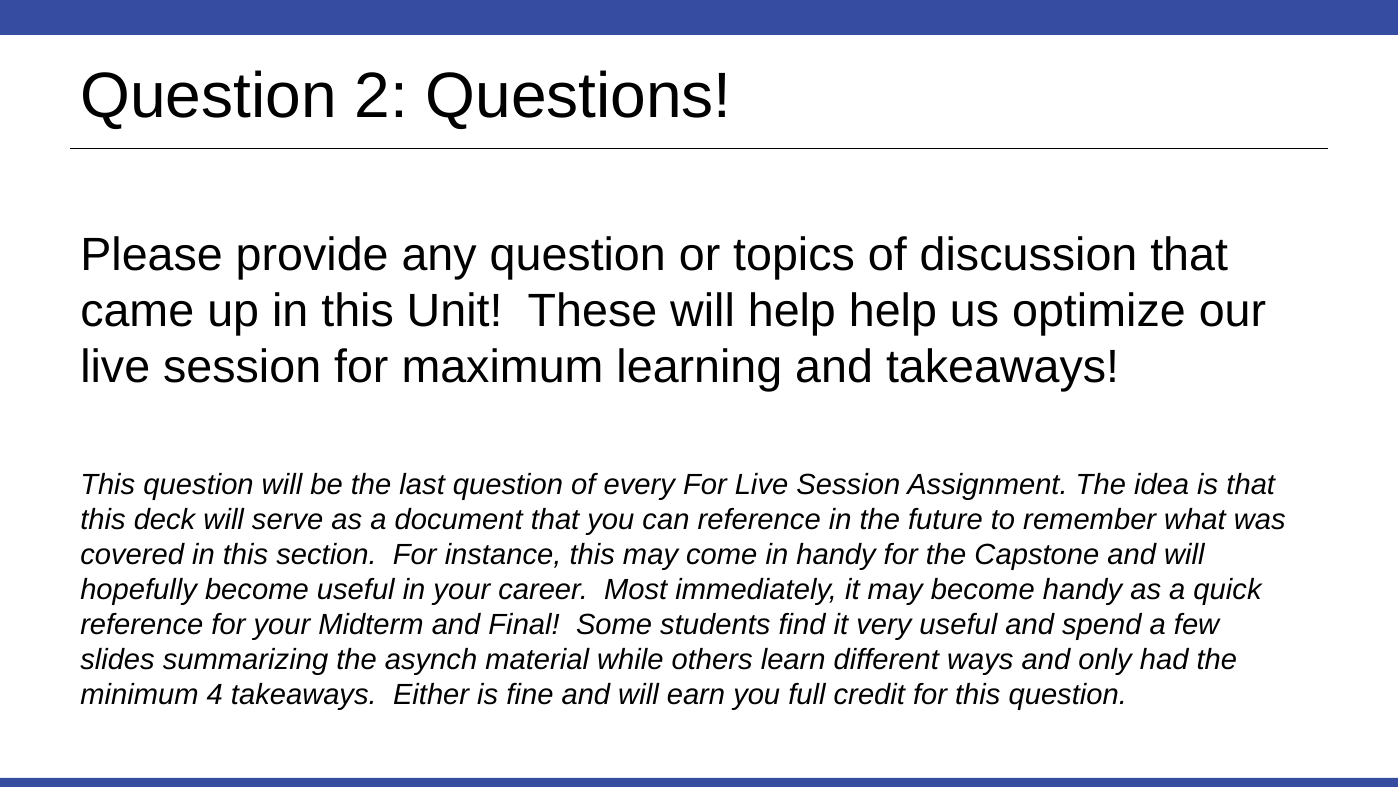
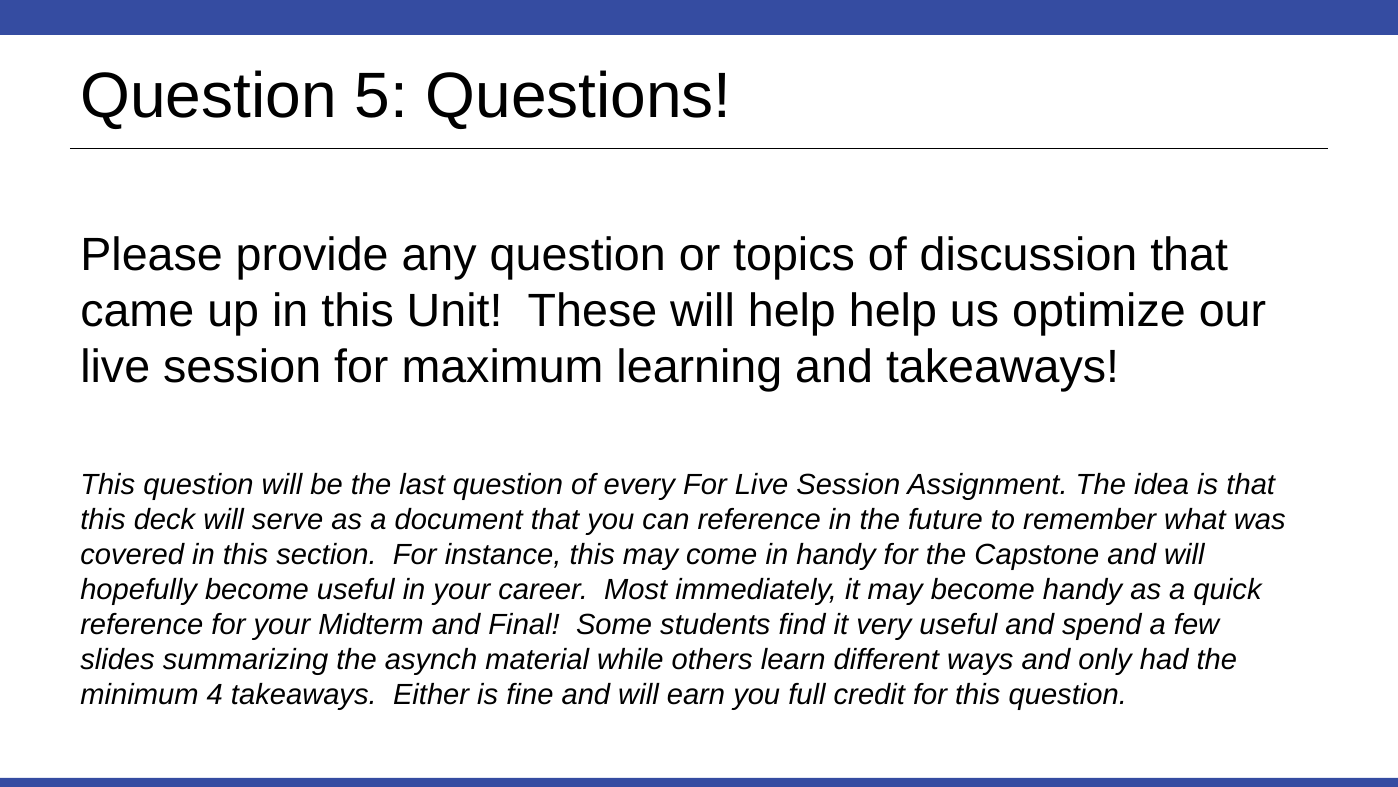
2: 2 -> 5 (381, 96)
